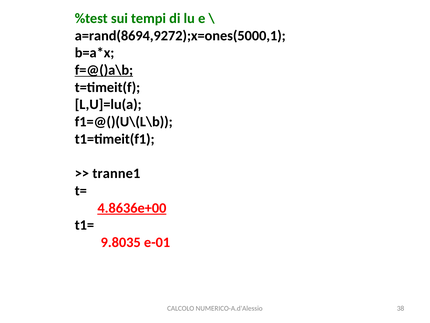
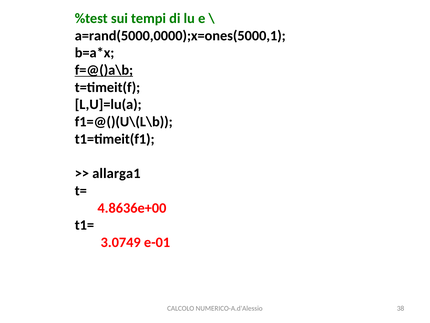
a=rand(8694,9272);x=ones(5000,1: a=rand(8694,9272);x=ones(5000,1 -> a=rand(5000,0000);x=ones(5000,1 (180, 36)
tranne1: tranne1 -> allarga1 (116, 173)
4.8636e+00 underline: present -> none (132, 208)
9.8035: 9.8035 -> 3.0749 (121, 242)
